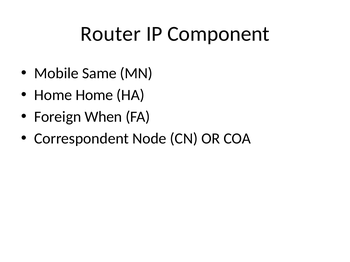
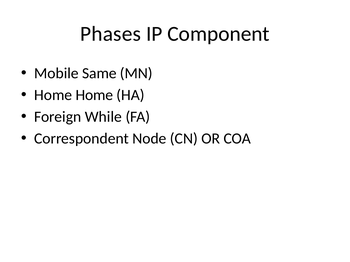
Router: Router -> Phases (111, 34)
When: When -> While (103, 117)
